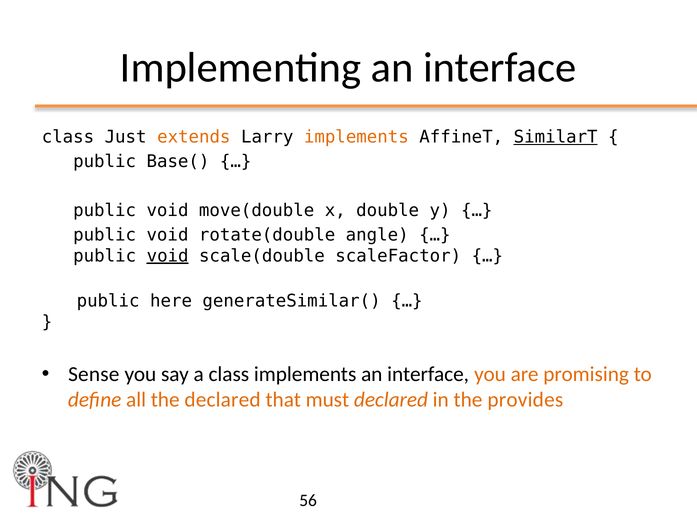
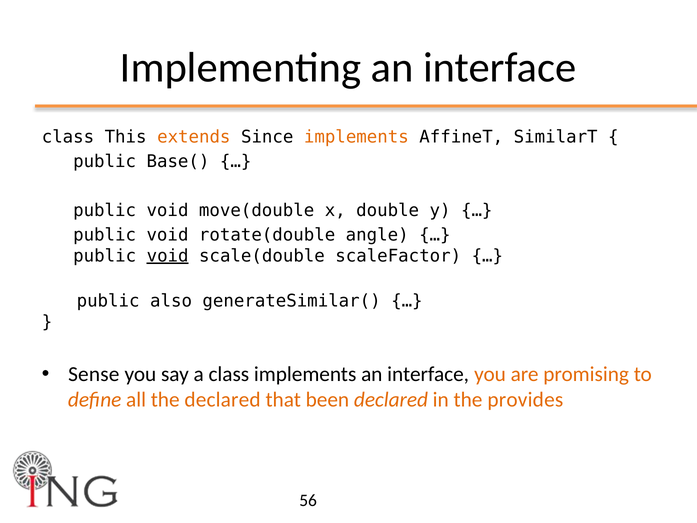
Just: Just -> This (126, 137)
Larry: Larry -> Since (267, 137)
SimilarT underline: present -> none (556, 137)
here: here -> also (171, 301)
must: must -> been (327, 399)
